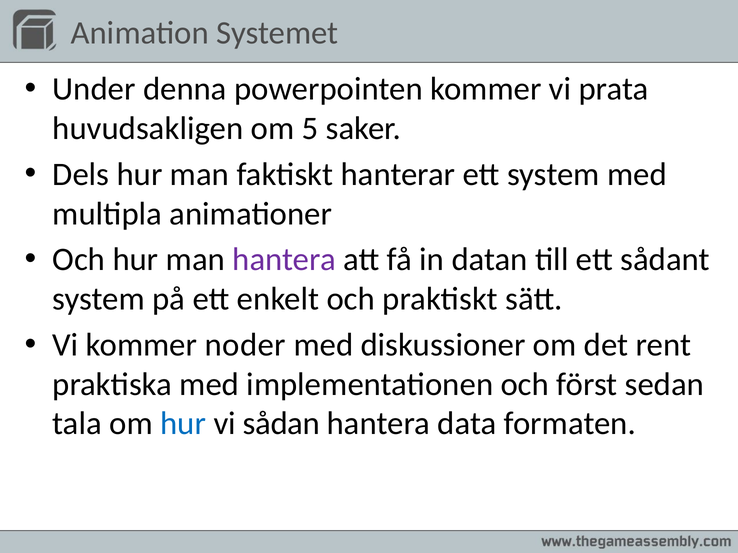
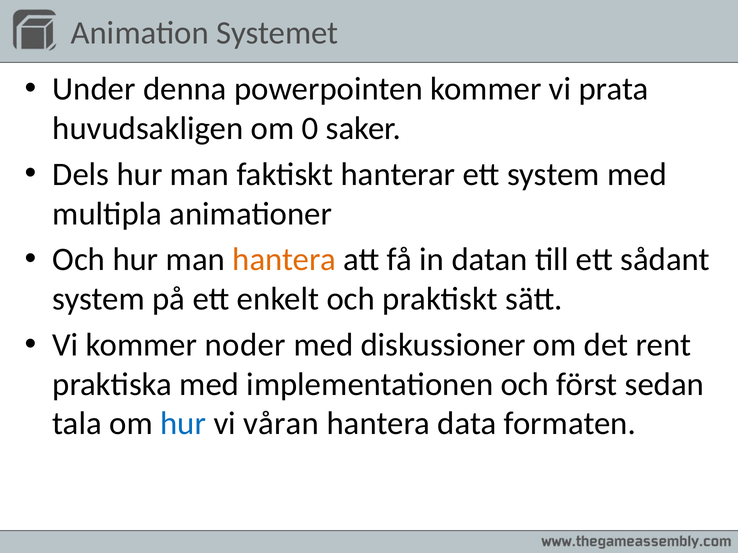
5: 5 -> 0 (310, 129)
hantera colour: purple -> orange (284, 260)
sådan: sådan -> våran (281, 424)
